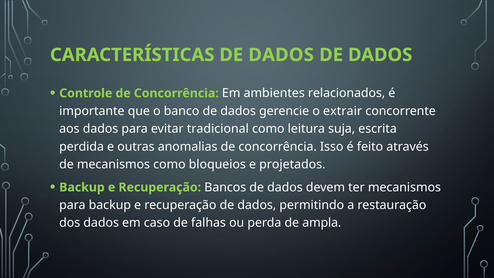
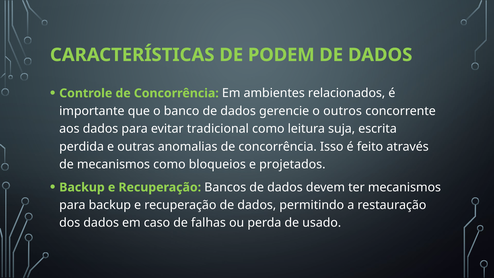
CARACTERÍSTICAS DE DADOS: DADOS -> PODEM (281, 55)
extrair: extrair -> outros (343, 111)
ampla: ampla -> usado (322, 223)
